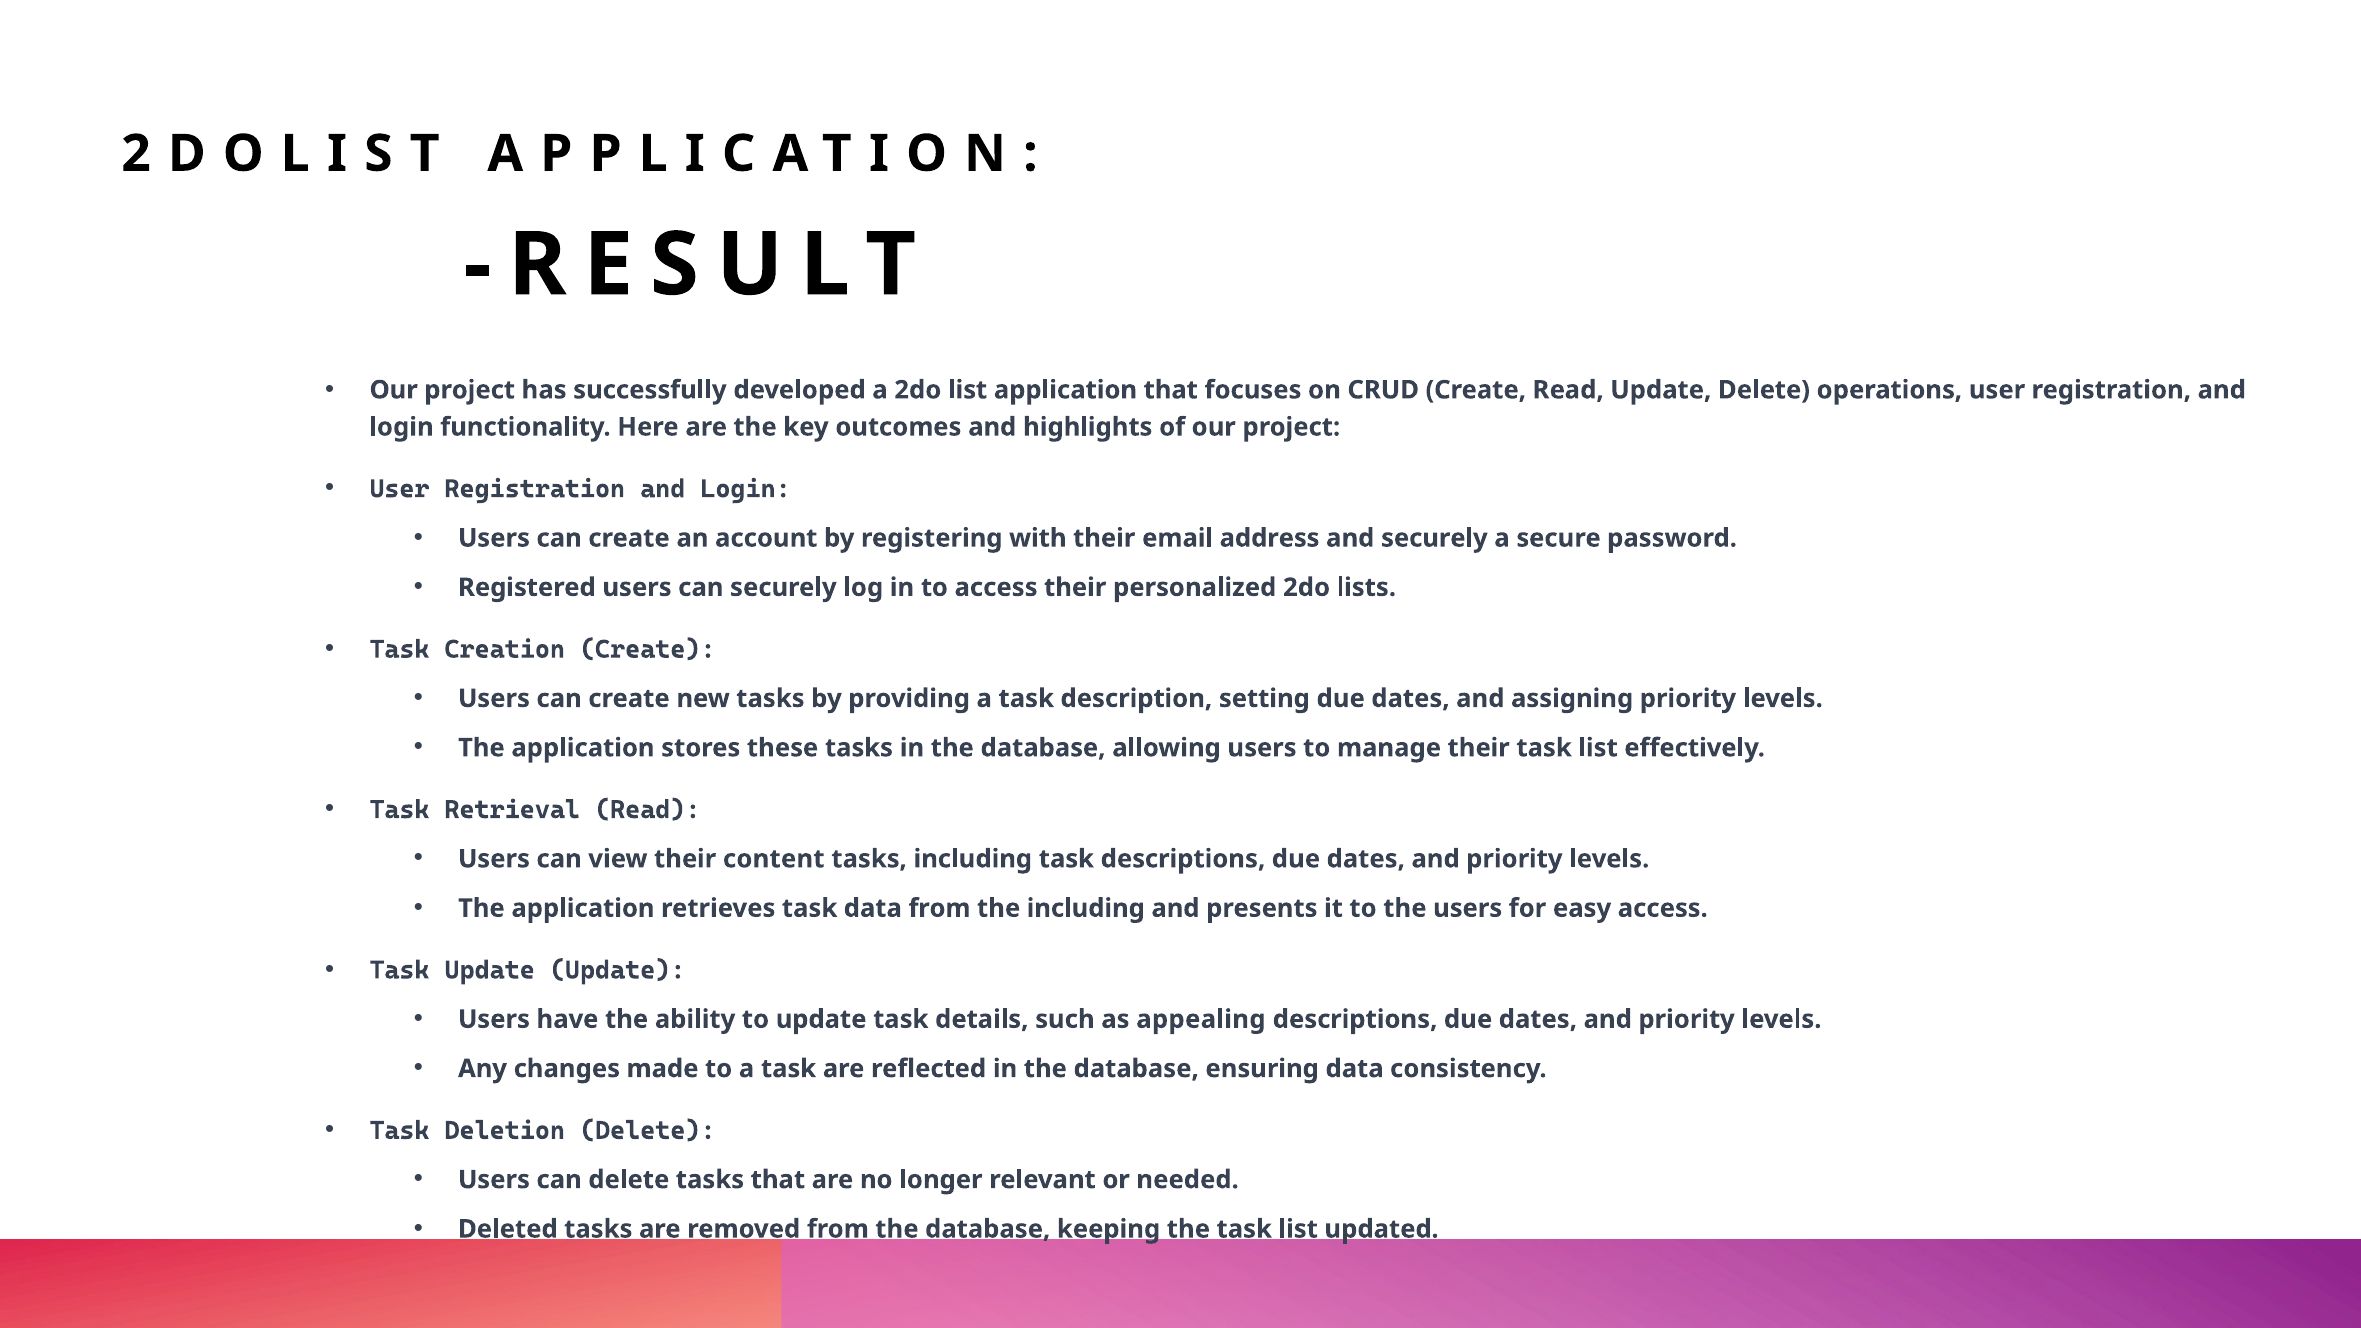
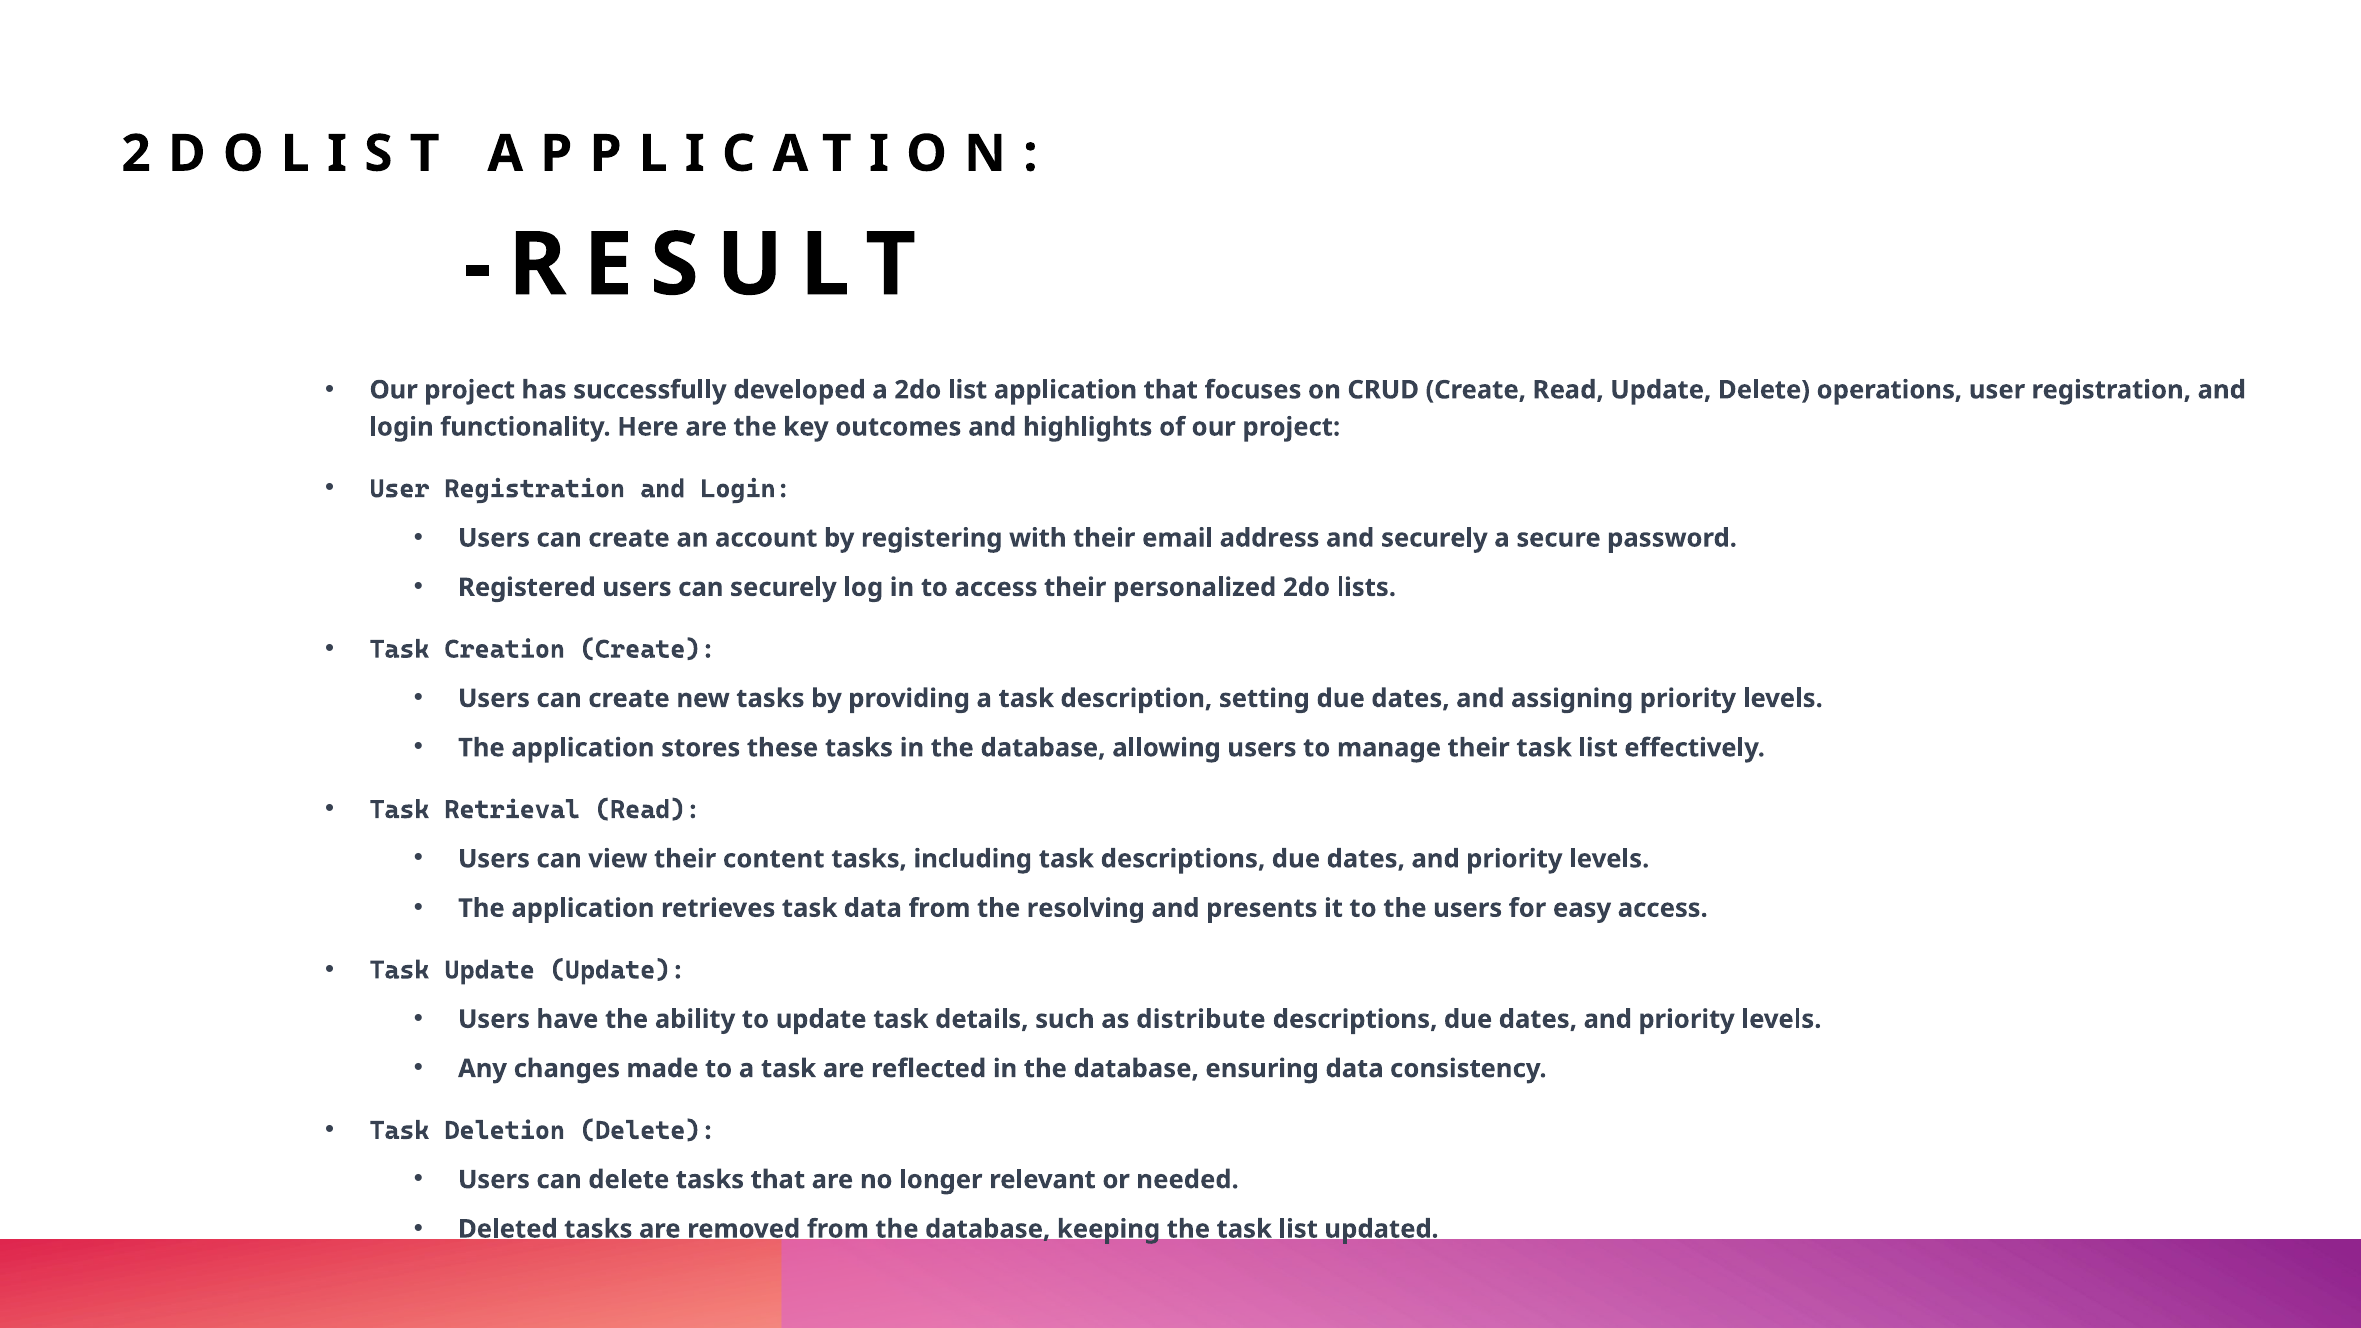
the including: including -> resolving (1086, 908)
appealing: appealing -> distribute (1201, 1019)
